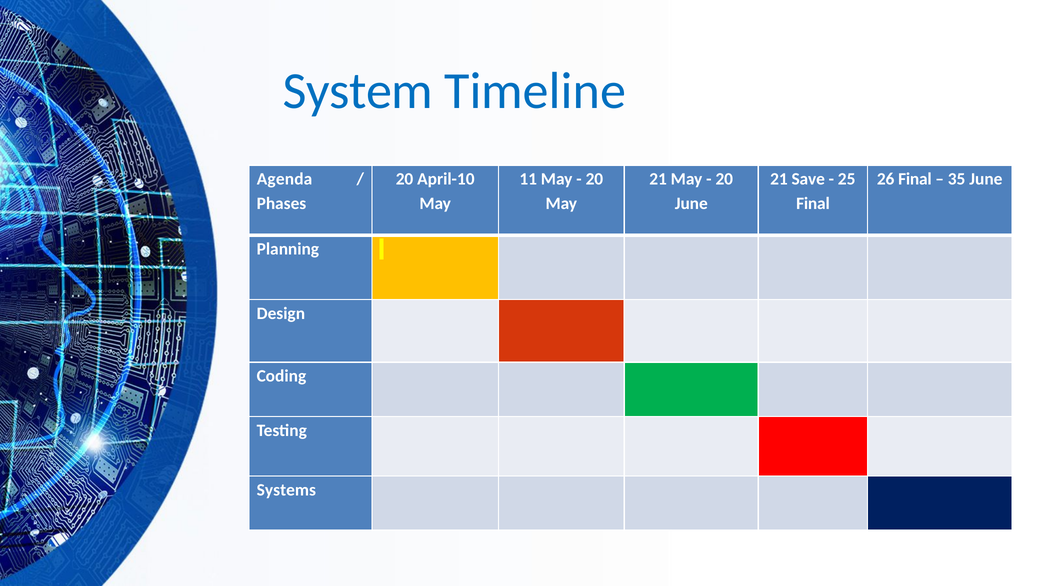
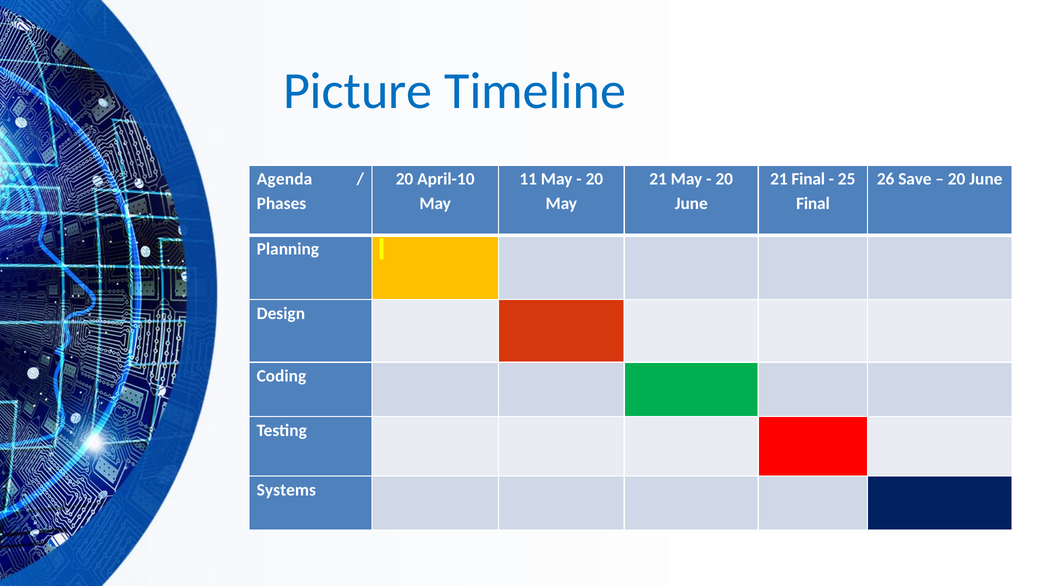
System: System -> Picture (358, 91)
21 Save: Save -> Final (808, 179)
26 Final: Final -> Save (915, 179)
35: 35 -> 20 (957, 179)
